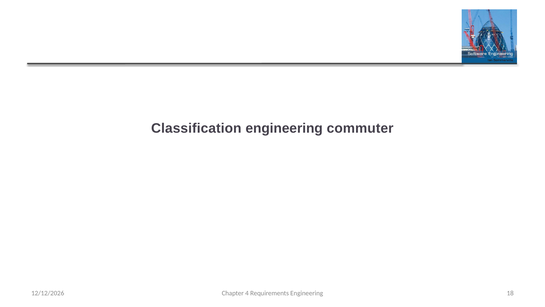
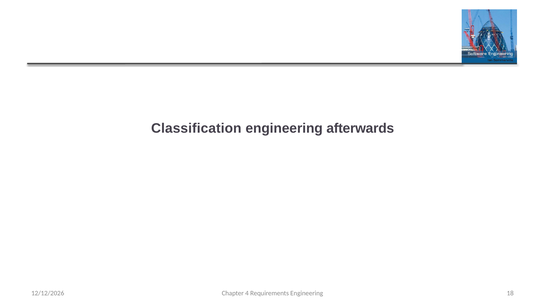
commuter: commuter -> afterwards (360, 128)
